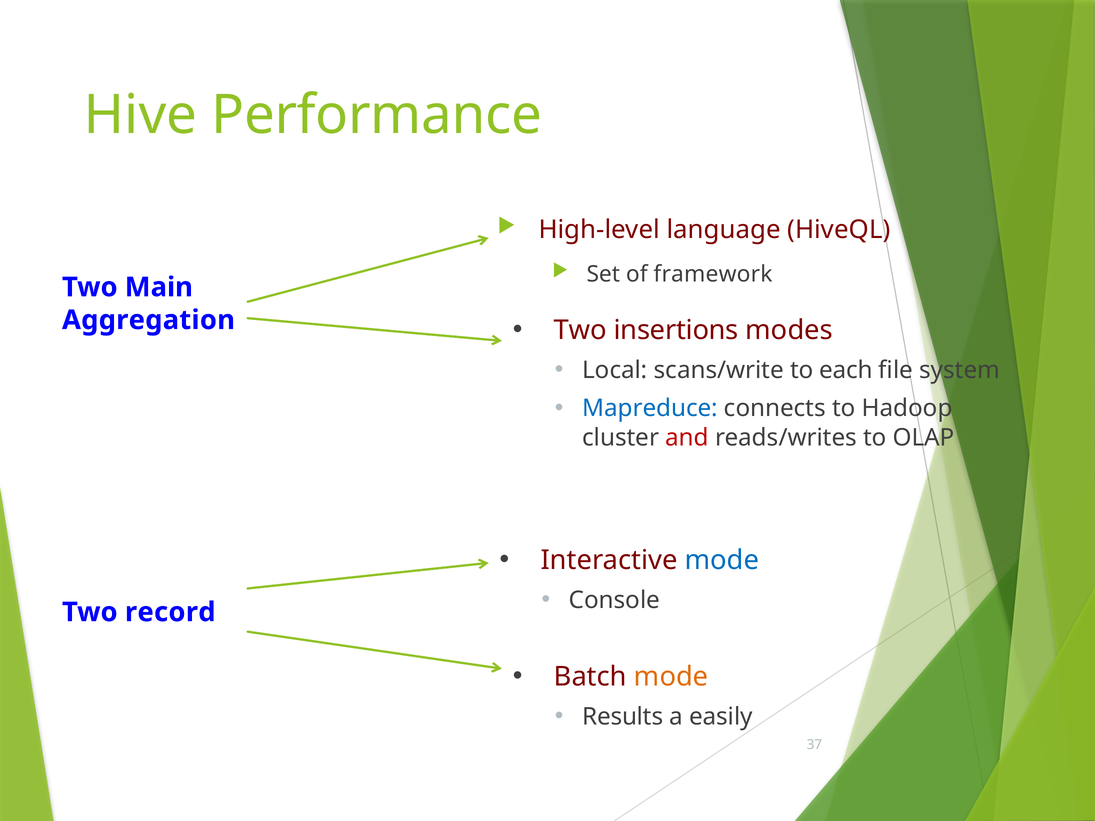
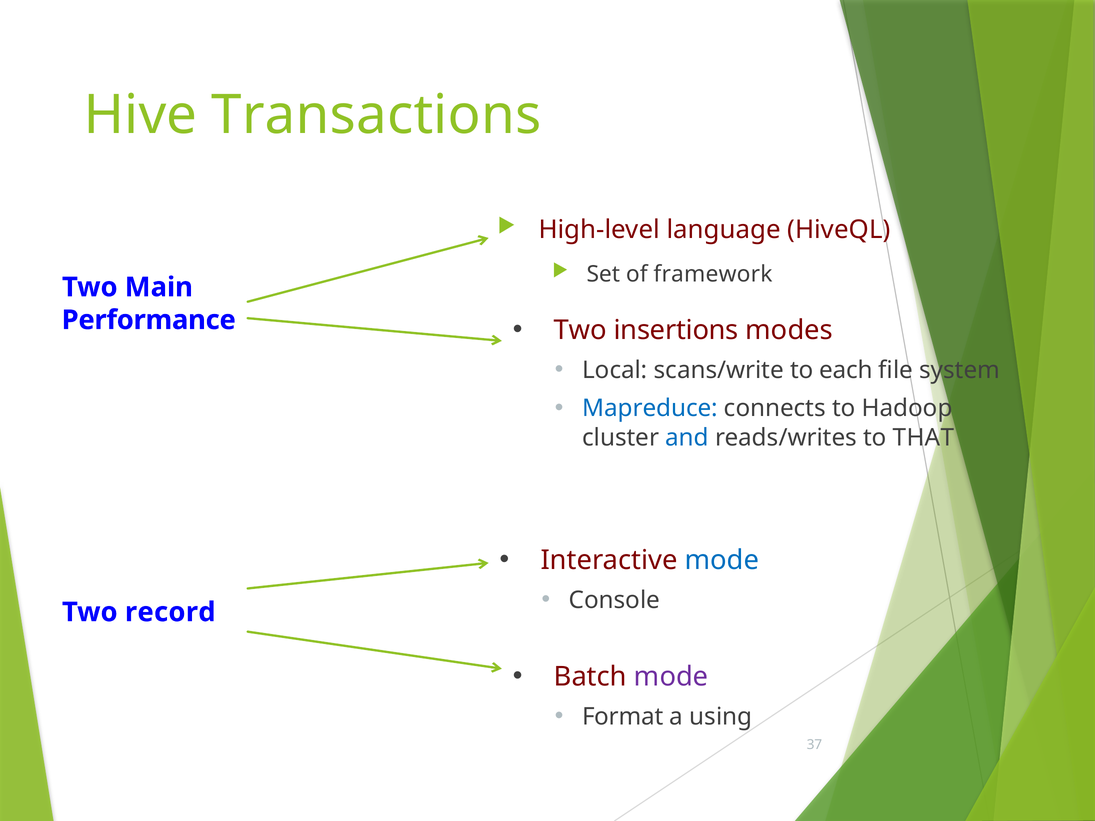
Performance: Performance -> Transactions (376, 115)
Aggregation: Aggregation -> Performance (149, 320)
and colour: red -> blue (687, 438)
OLAP: OLAP -> THAT (924, 438)
mode colour: orange -> purple (671, 677)
Results: Results -> Format (623, 717)
easily: easily -> using (721, 717)
